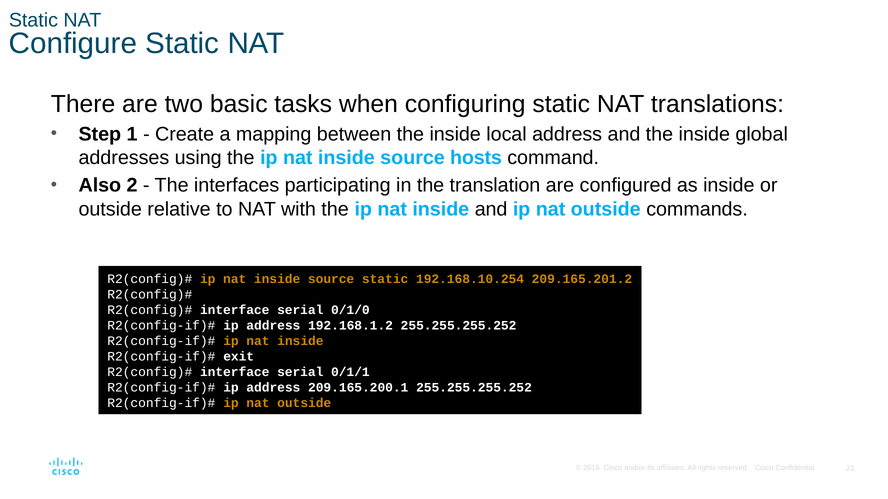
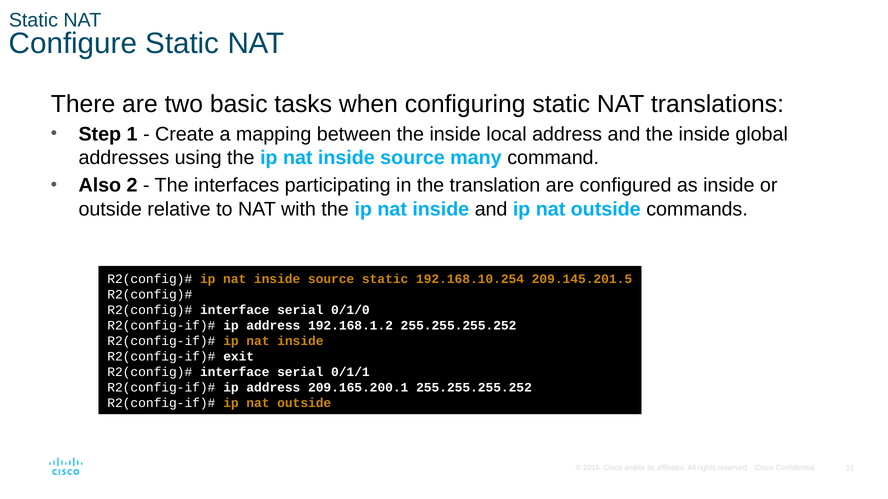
hosts: hosts -> many (476, 158)
209.165.201.2: 209.165.201.2 -> 209.145.201.5 (582, 279)
